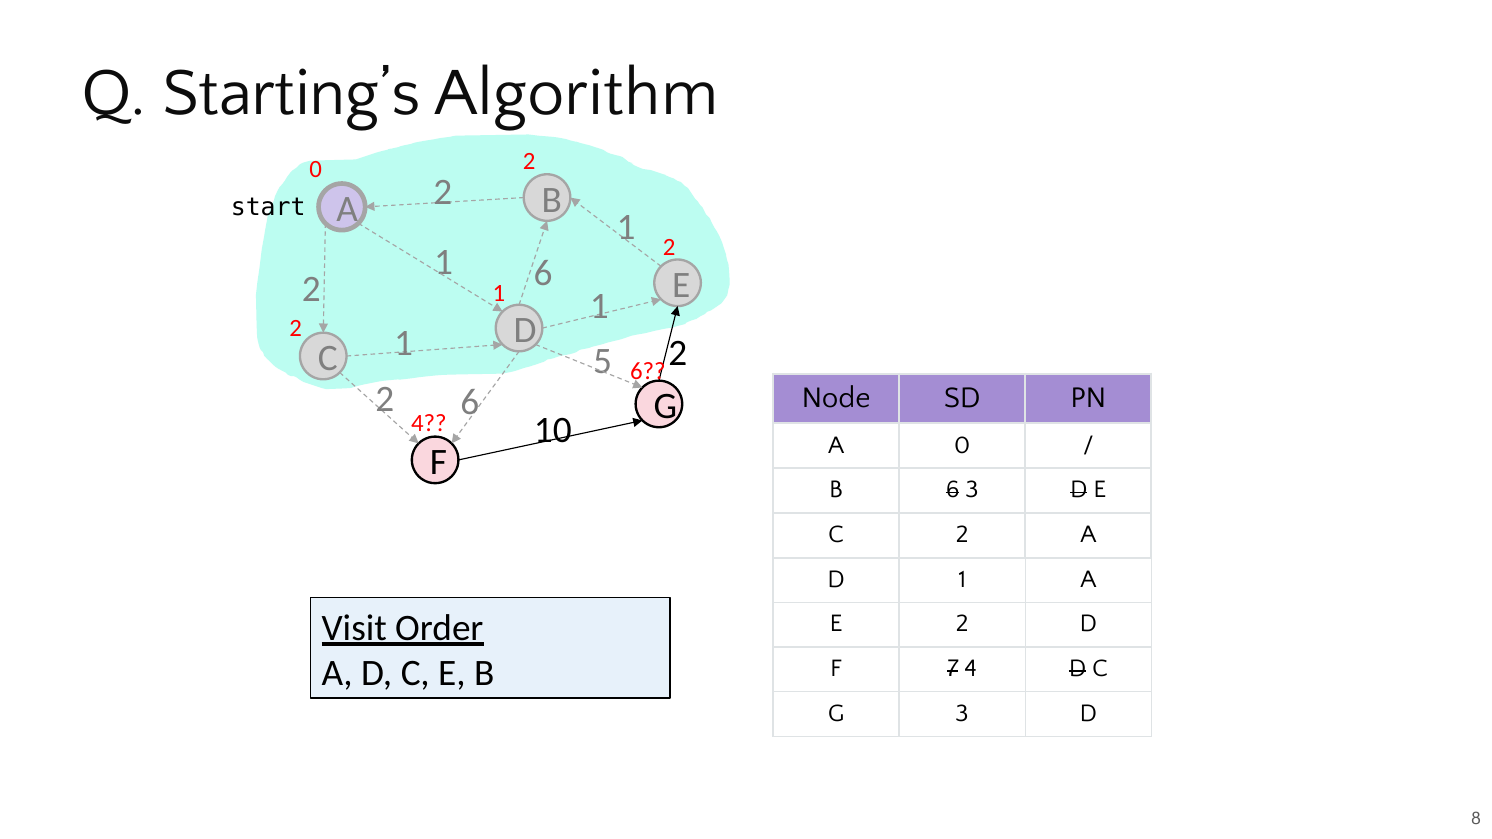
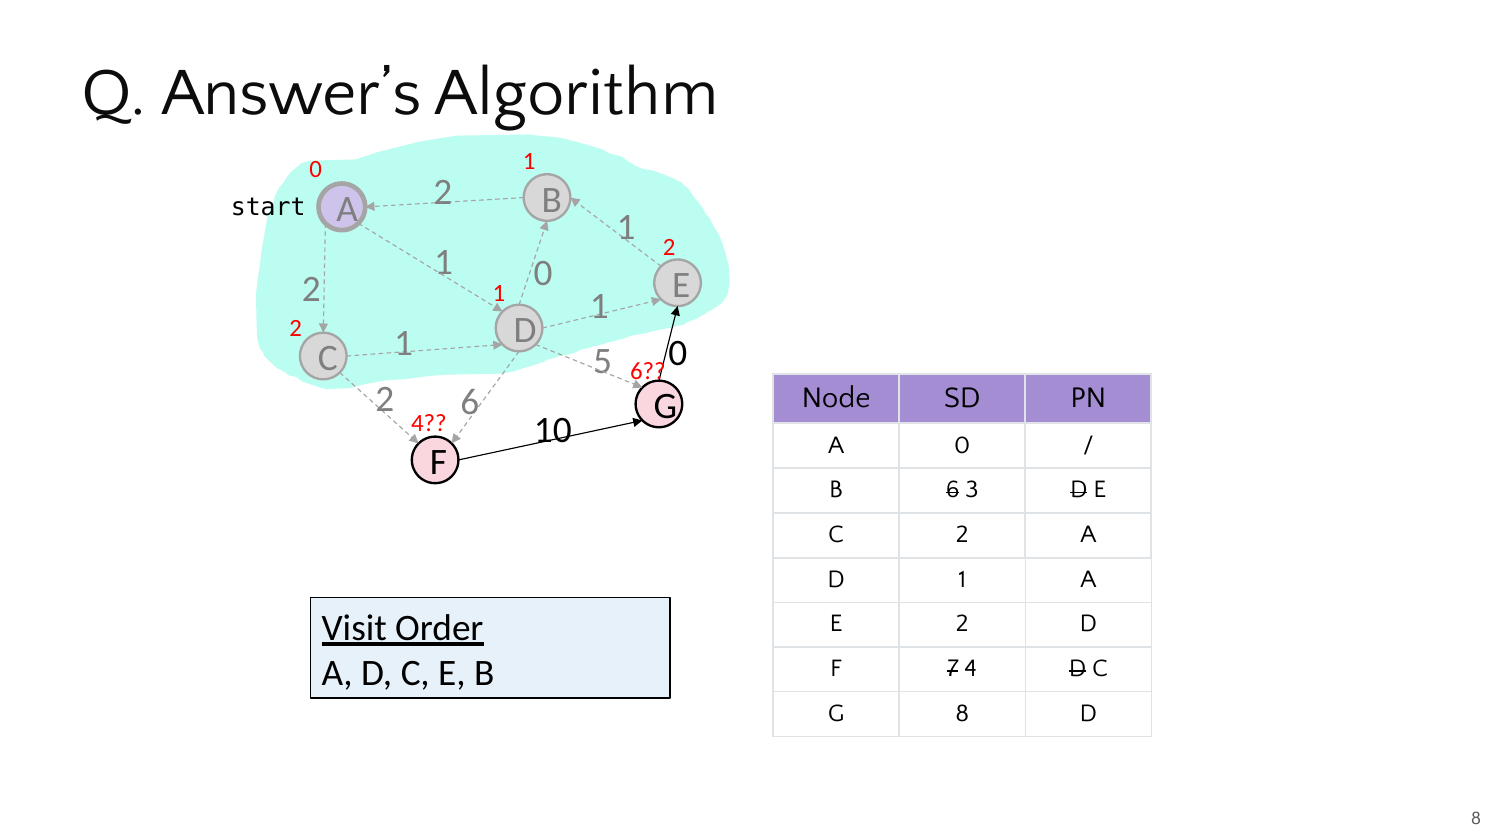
Starting’s: Starting’s -> Answer’s (292, 92)
2: 2 -> 1 (529, 161)
6: 6 -> 0 (543, 273)
5 2: 2 -> 0 (678, 353)
G 3: 3 -> 8 (962, 713)
